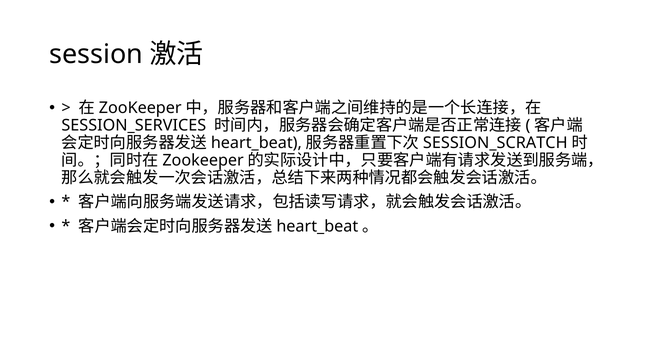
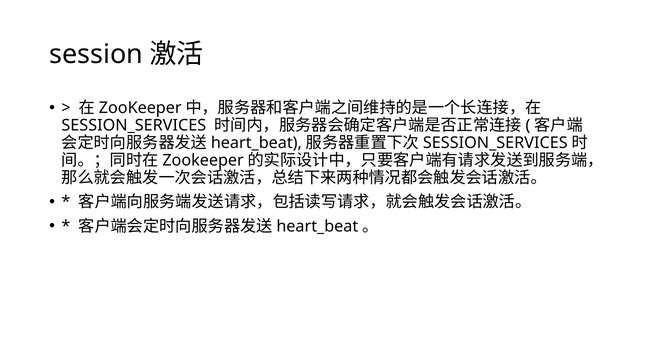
SESSION_SCRATCH: SESSION_SCRATCH -> SESSION_SERVICES (495, 143)
